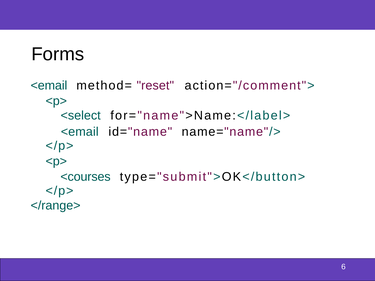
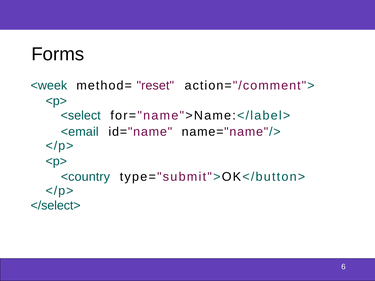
<email: <email -> <week (49, 86)
<courses: <courses -> <country (85, 177)
</range>: </range> -> </select> (56, 206)
